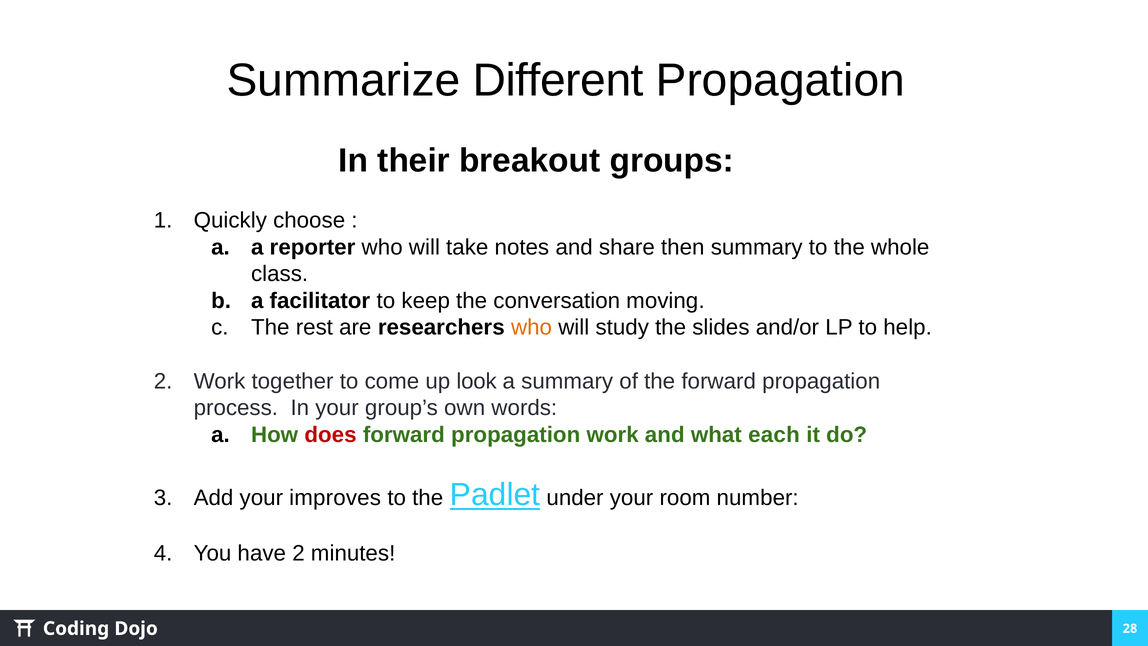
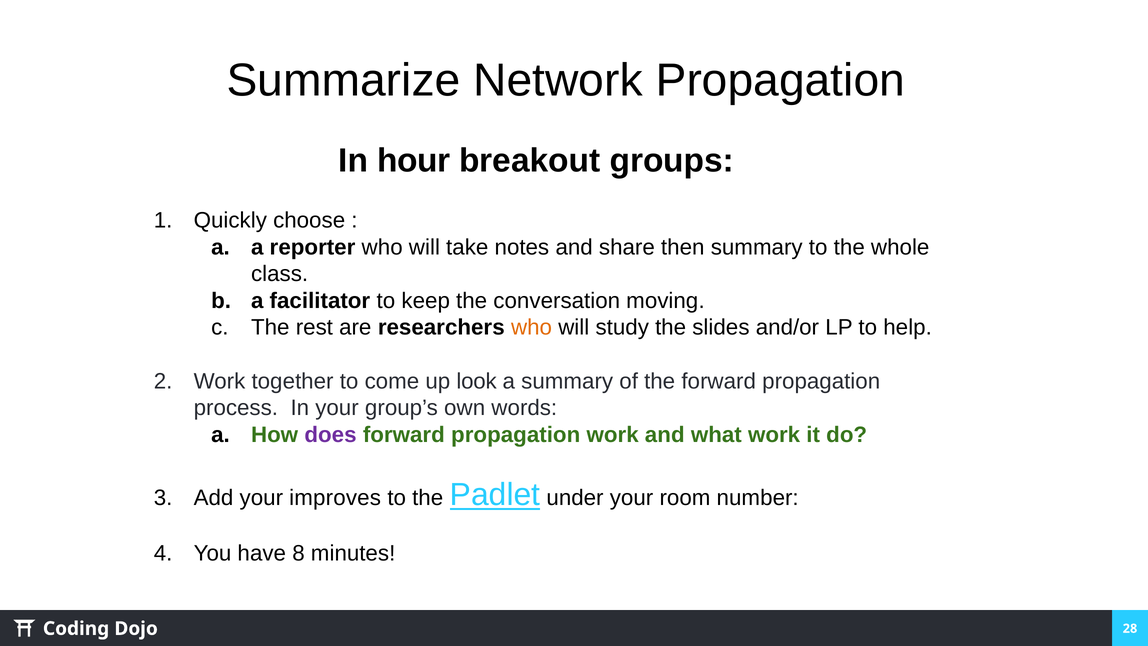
Different: Different -> Network (558, 80)
their: their -> hour (414, 161)
does colour: red -> purple (330, 435)
what each: each -> work (774, 435)
have 2: 2 -> 8 (298, 553)
